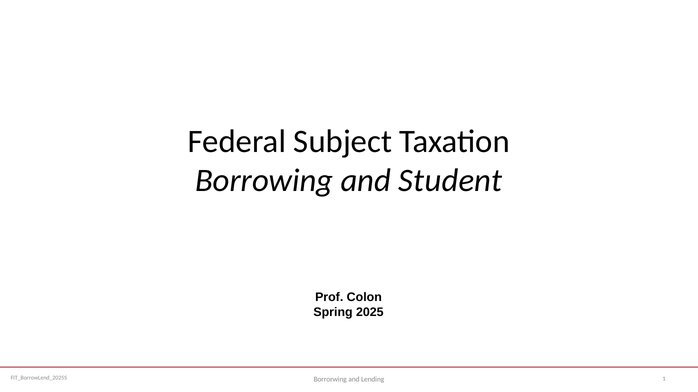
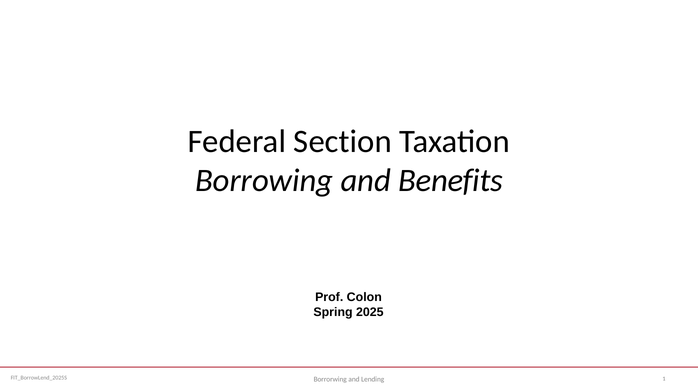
Subject: Subject -> Section (343, 142)
Student: Student -> Benefits (451, 181)
